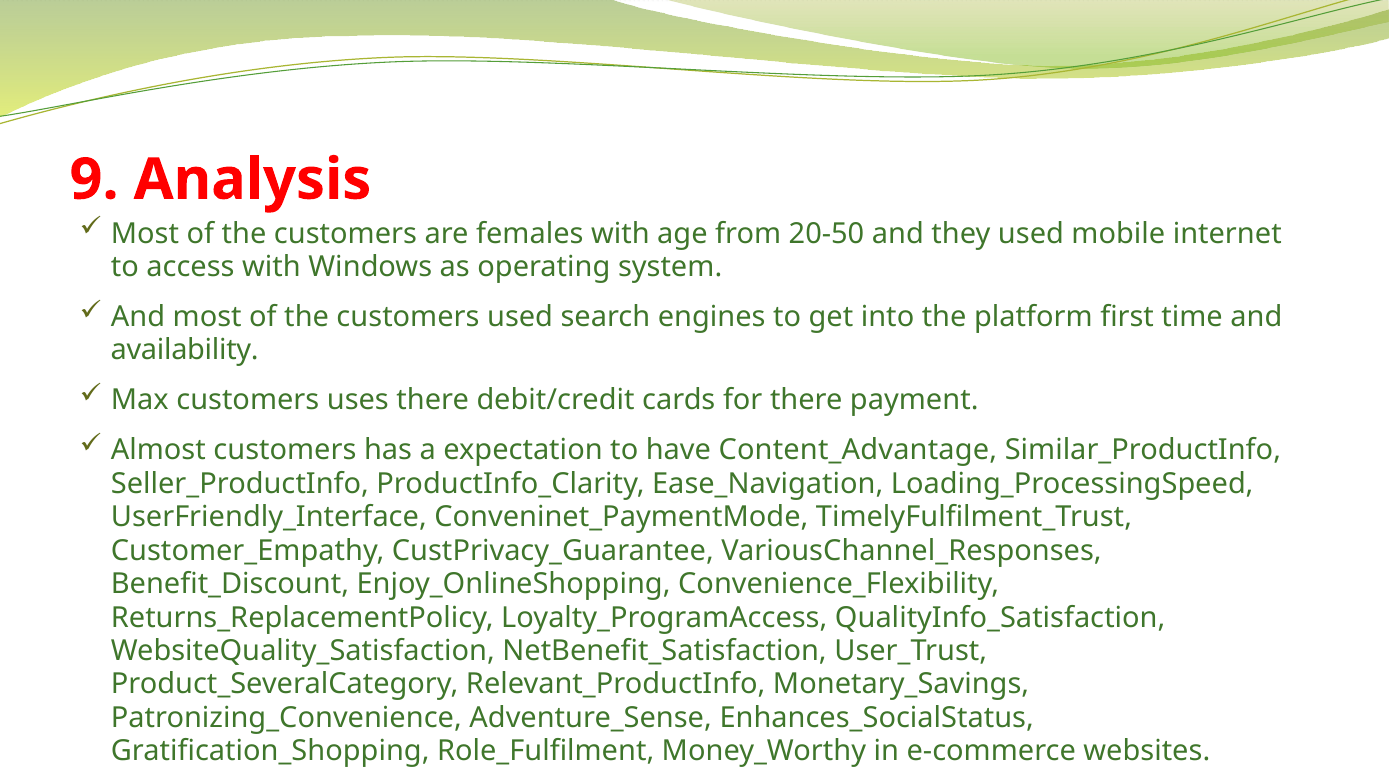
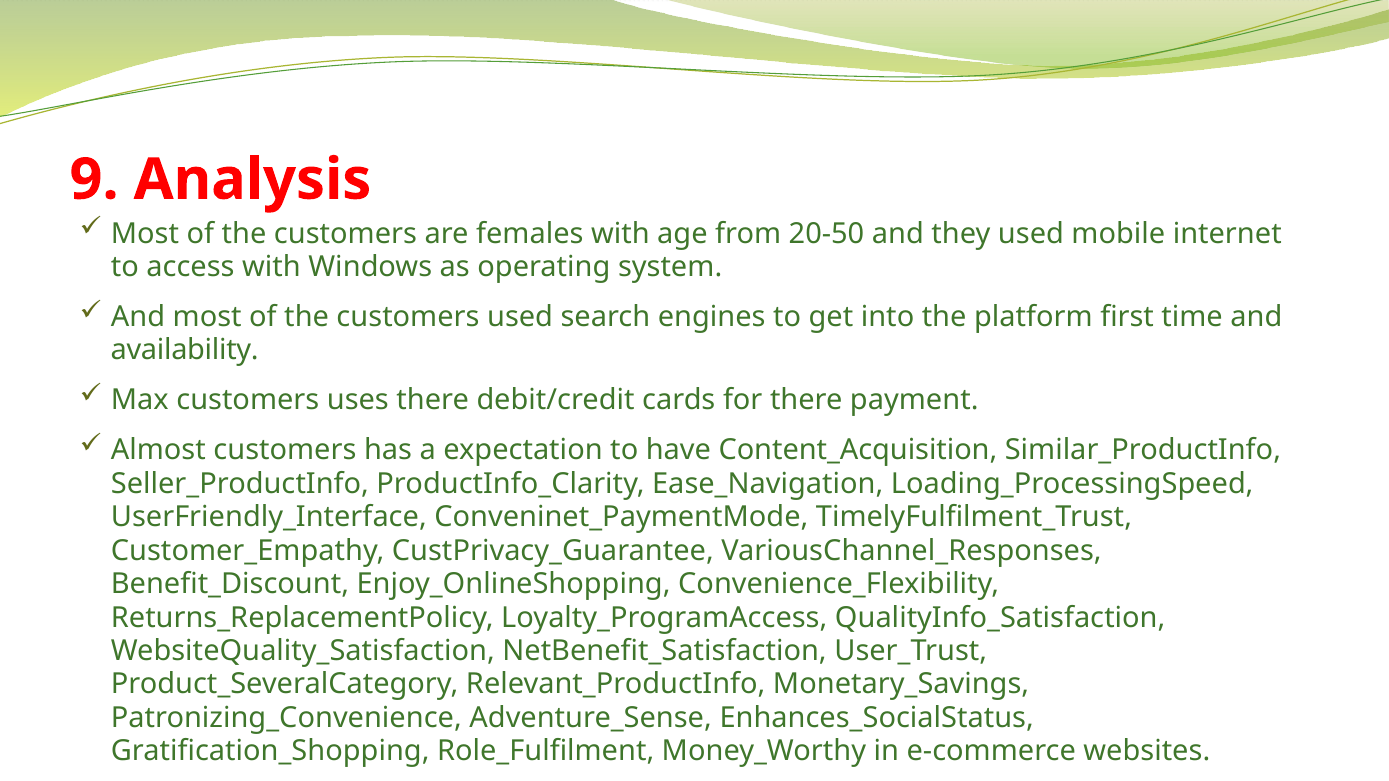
Content_Advantage: Content_Advantage -> Content_Acquisition (858, 451)
